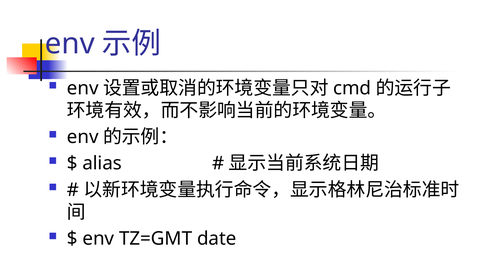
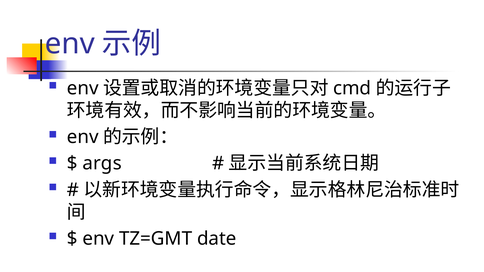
alias: alias -> args (102, 164)
